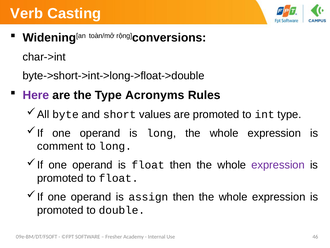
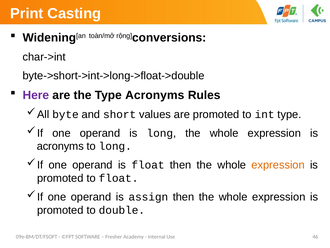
Verb: Verb -> Print (27, 14)
comment: comment -> acronyms (60, 146)
expression colour: purple -> orange (278, 165)
